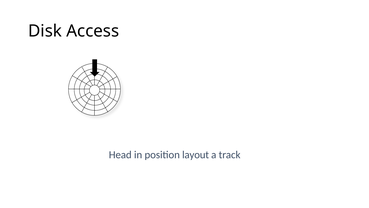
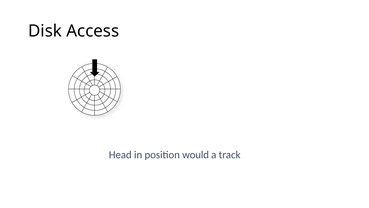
layout: layout -> would (196, 154)
